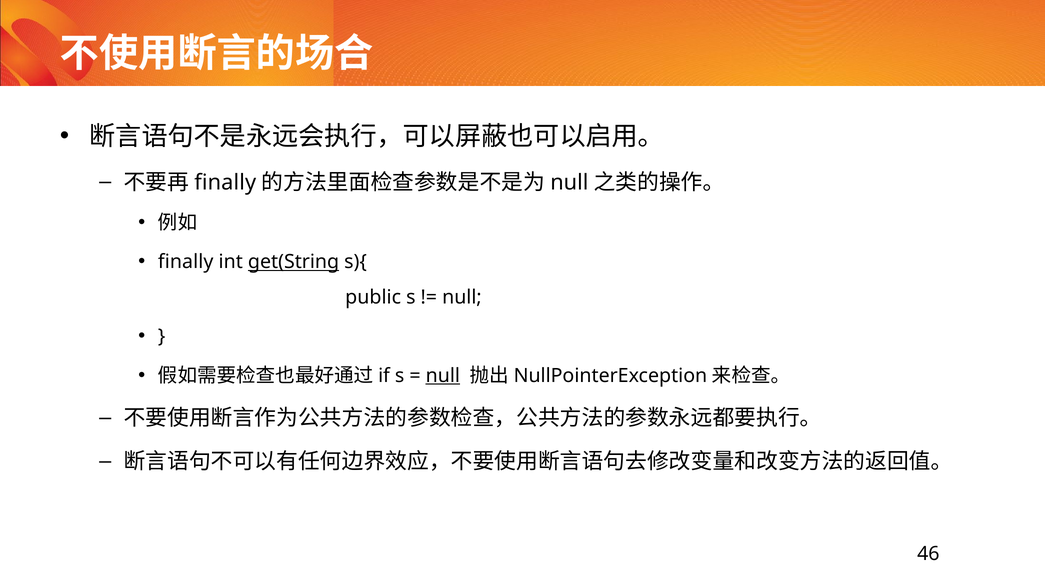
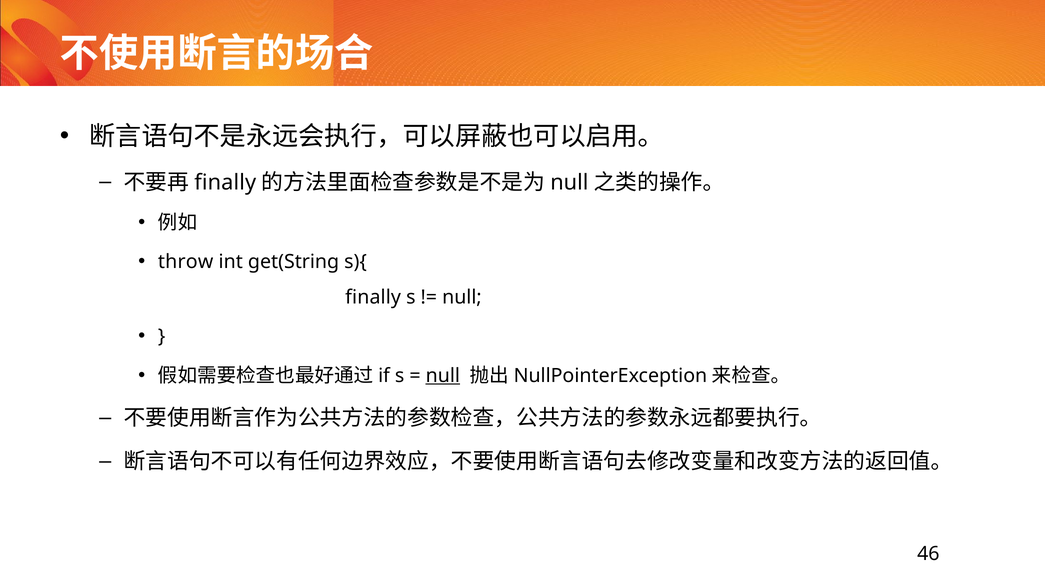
finally: finally -> throw (186, 262)
get(String underline: present -> none (294, 262)
public: public -> finally (373, 297)
